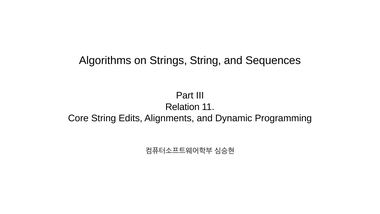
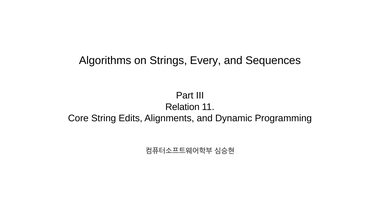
Strings String: String -> Every (205, 60)
